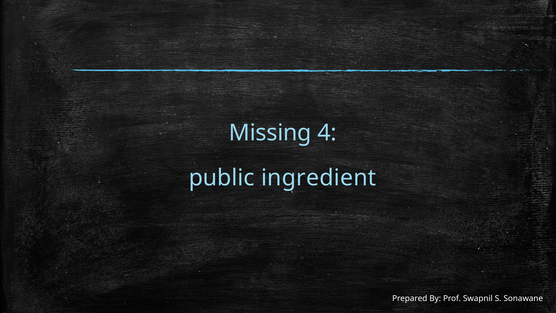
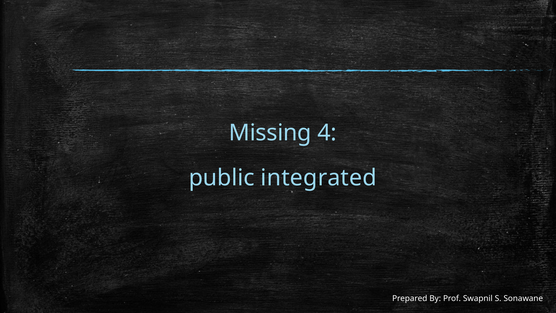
ingredient: ingredient -> integrated (319, 178)
